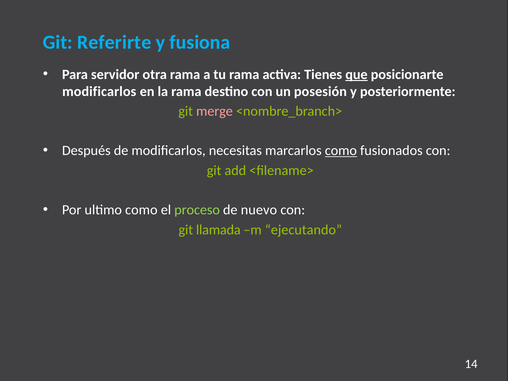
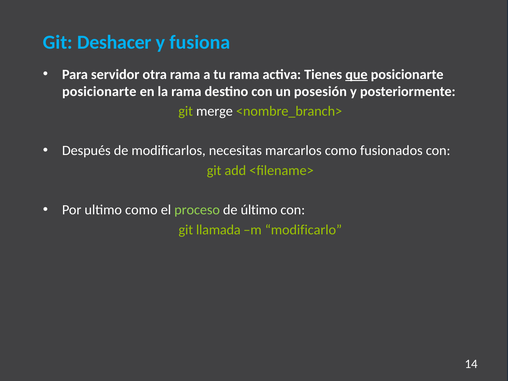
Referirte: Referirte -> Deshacer (114, 42)
modificarlos: modificarlos -> posicionarte (99, 91)
merge colour: pink -> white (214, 111)
como underline: present -> none (341, 151)
nuevo: nuevo -> último (259, 210)
ejecutando: ejecutando -> modificarlo (303, 230)
